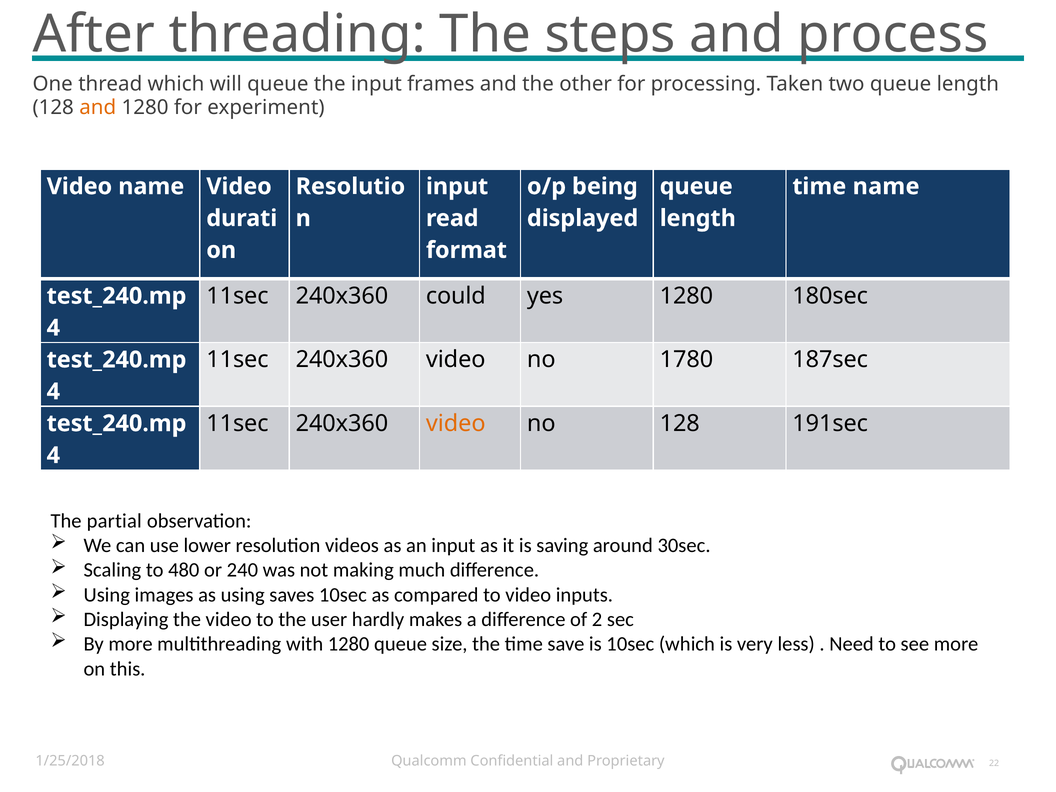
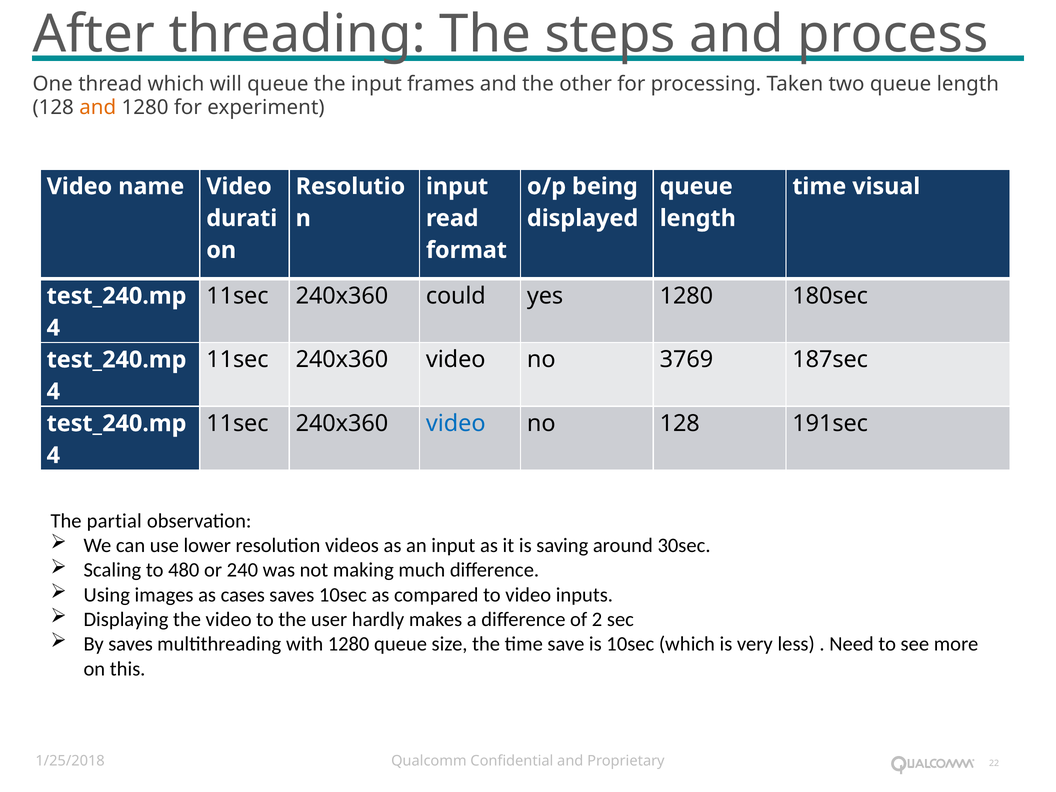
time name: name -> visual (886, 186)
1780: 1780 -> 3769 (686, 360)
video colour: orange -> blue (456, 423)
as using: using -> cases (243, 595)
By more: more -> saves (131, 644)
